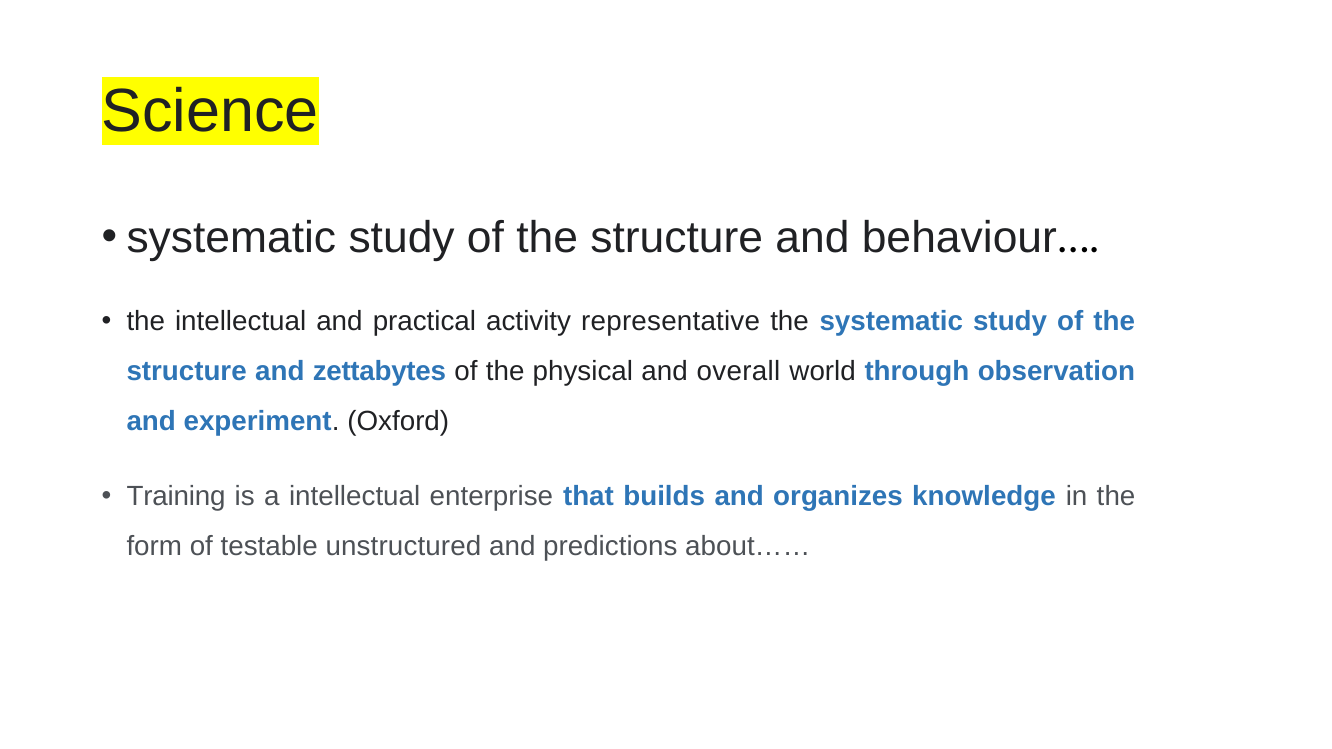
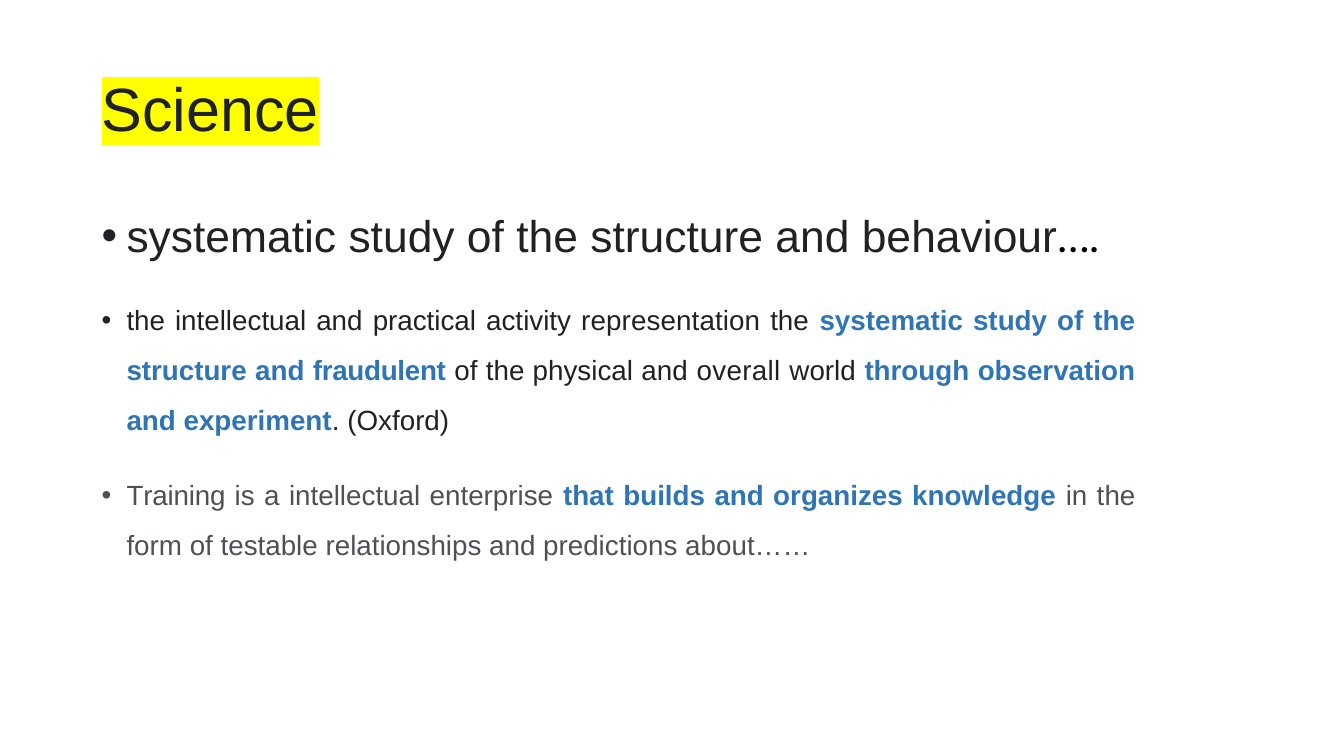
representative: representative -> representation (671, 322)
zettabytes: zettabytes -> fraudulent (379, 372)
unstructured: unstructured -> relationships (404, 547)
